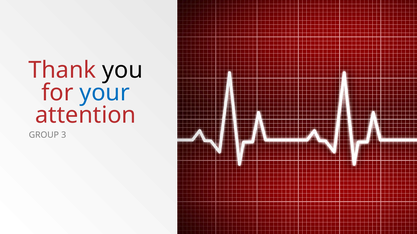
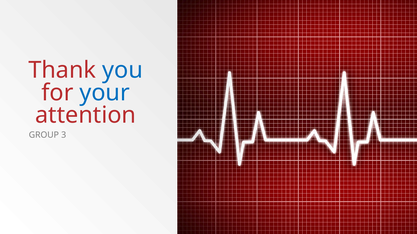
you colour: black -> blue (123, 70)
